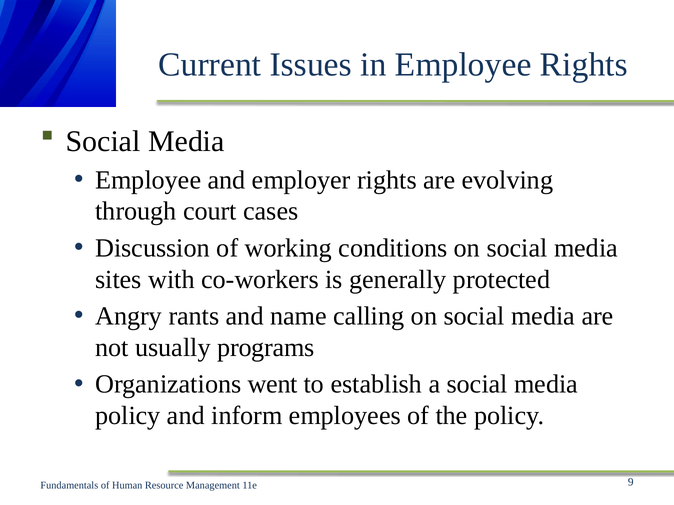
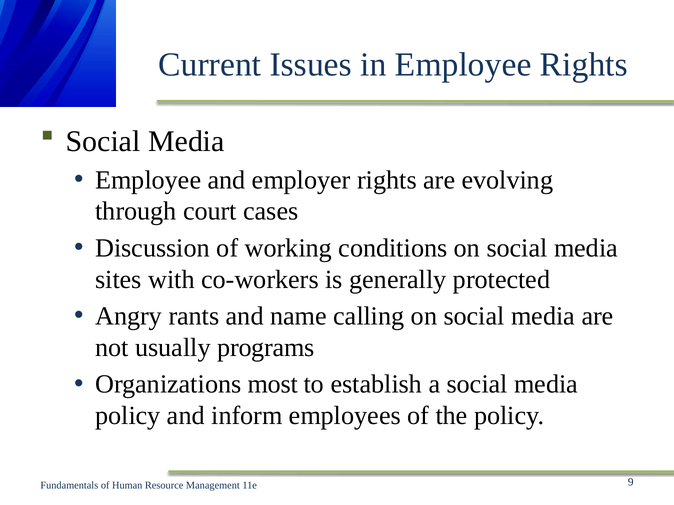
went: went -> most (273, 385)
